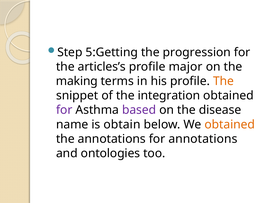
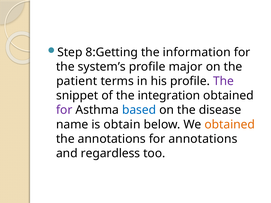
5:Getting: 5:Getting -> 8:Getting (112, 52)
progression: progression -> information (197, 52)
articles’s: articles’s -> system’s (102, 67)
making: making -> patient (77, 81)
The colour: orange -> purple (223, 81)
based colour: purple -> blue (139, 110)
ontologies: ontologies -> regardless (110, 154)
